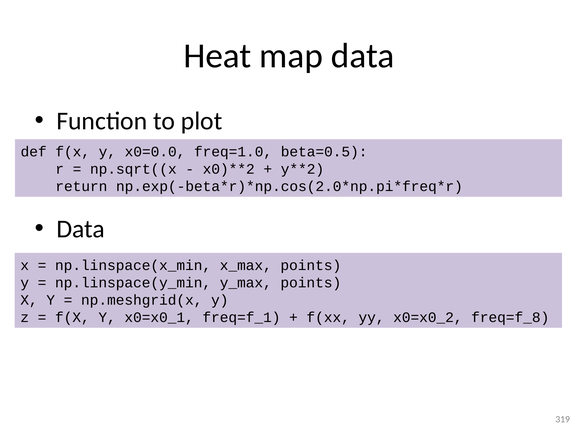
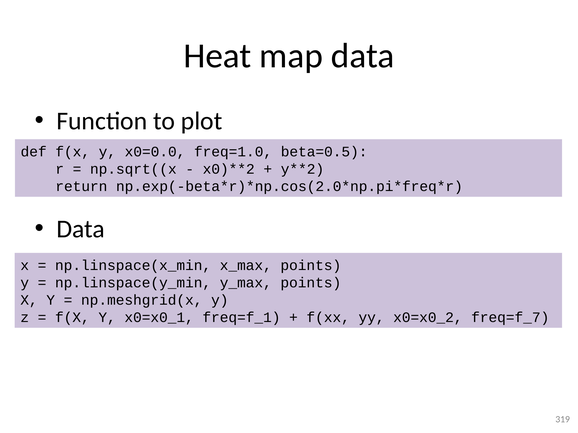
freq=f_8: freq=f_8 -> freq=f_7 (510, 318)
